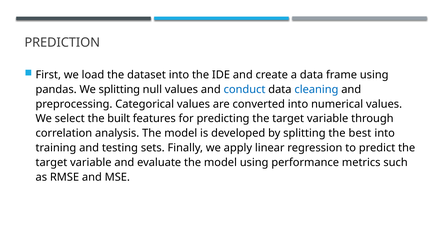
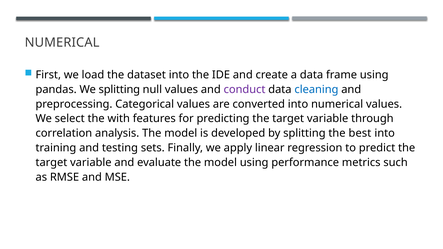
PREDICTION: PREDICTION -> NUMERICAL (62, 43)
conduct colour: blue -> purple (245, 89)
built: built -> with (119, 119)
